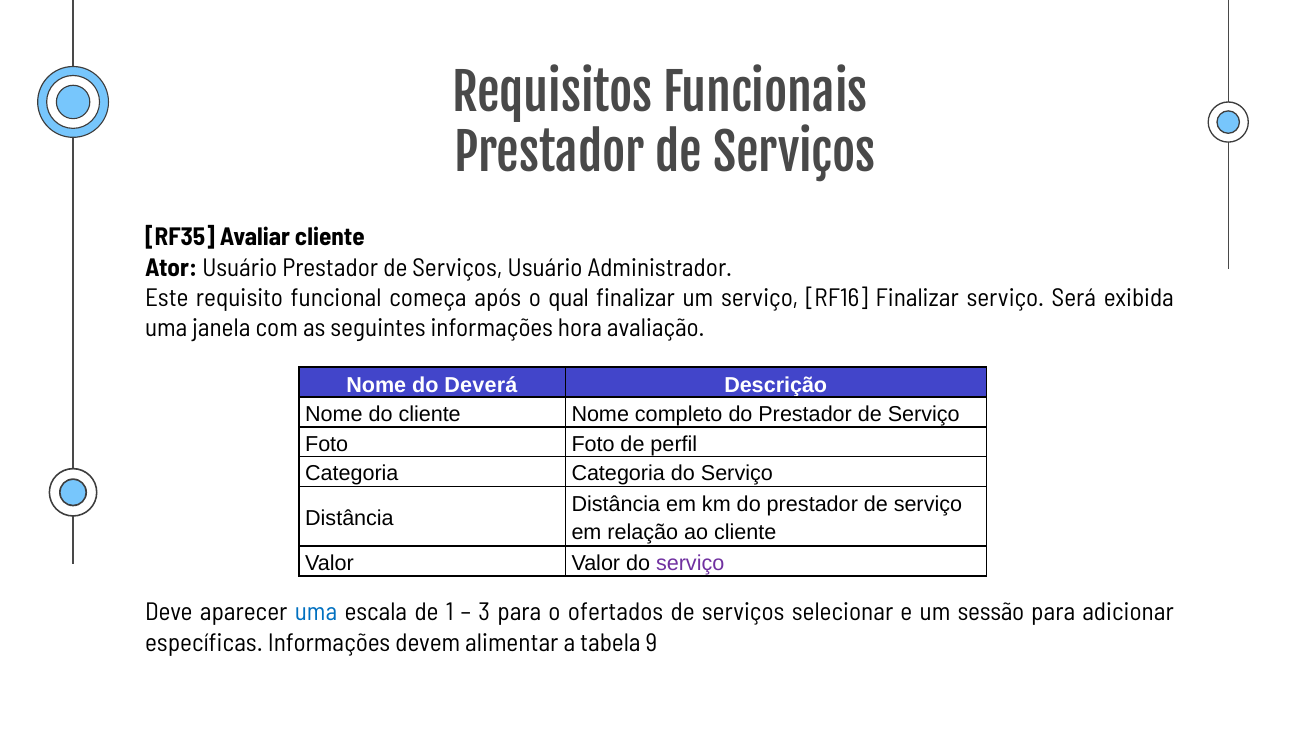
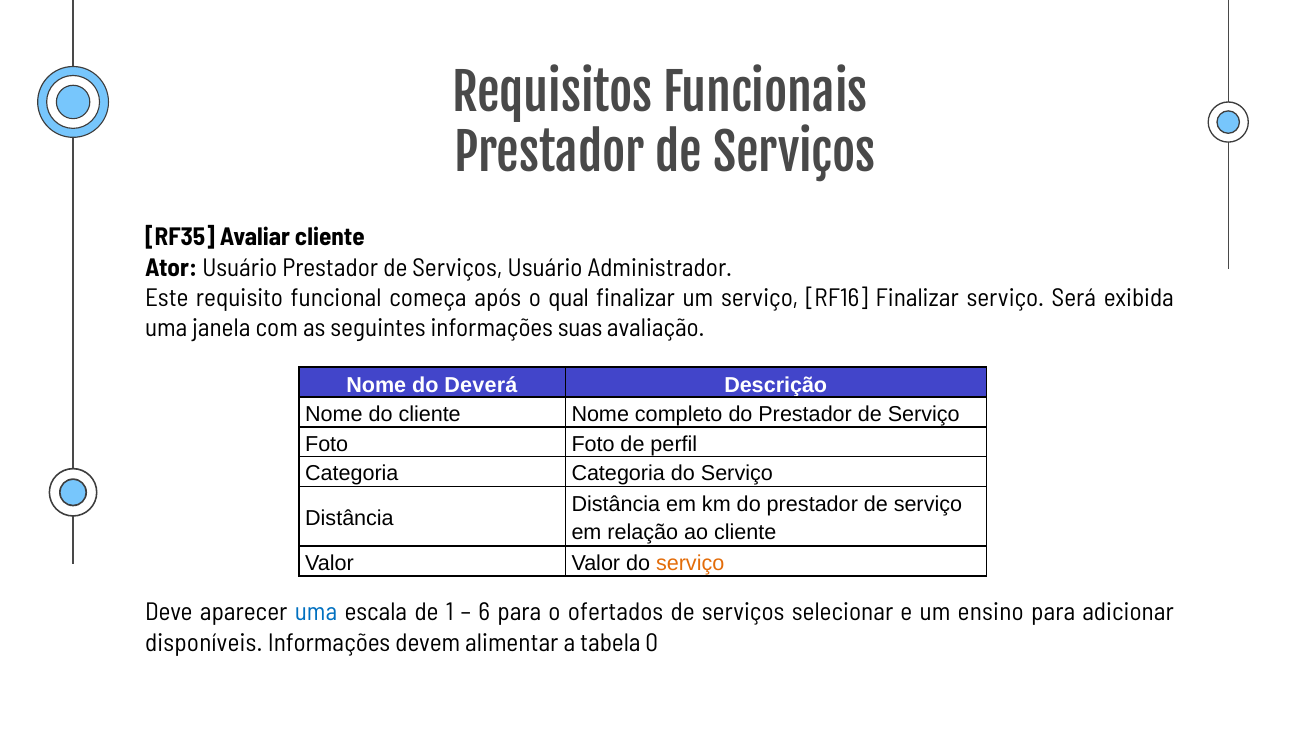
hora: hora -> suas (580, 328)
serviço colour: purple -> orange (690, 563)
3: 3 -> 6 (484, 613)
sessão: sessão -> ensino (991, 613)
específicas: específicas -> disponíveis (204, 643)
9: 9 -> 0 (652, 643)
